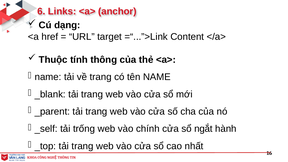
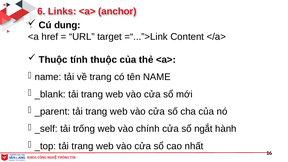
dạng: dạng -> dung (67, 25)
tính thông: thông -> thuộc (104, 60)
